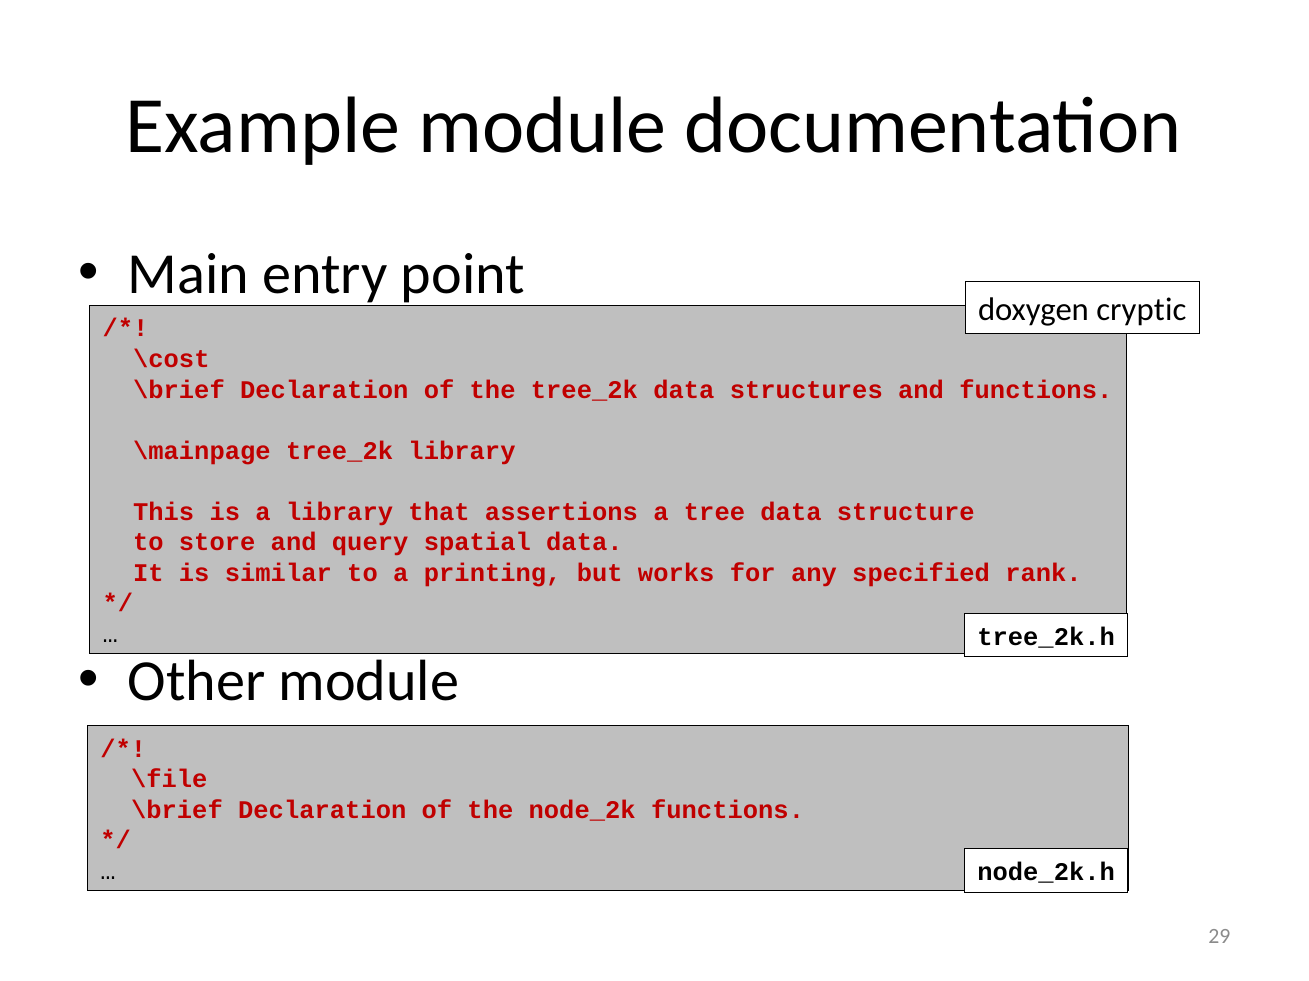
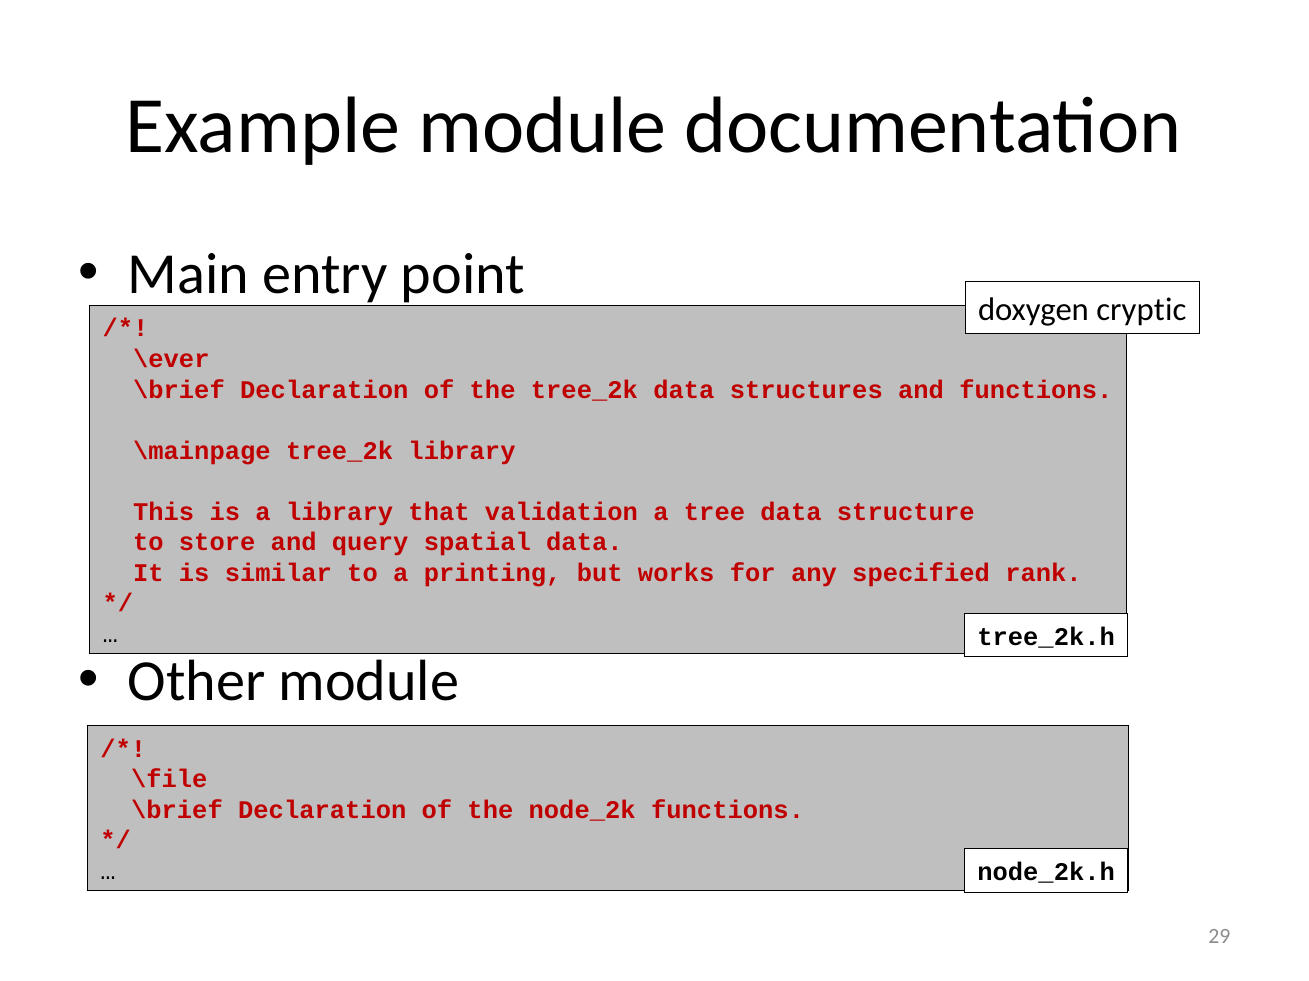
\cost: \cost -> \ever (171, 359)
assertions: assertions -> validation (561, 512)
